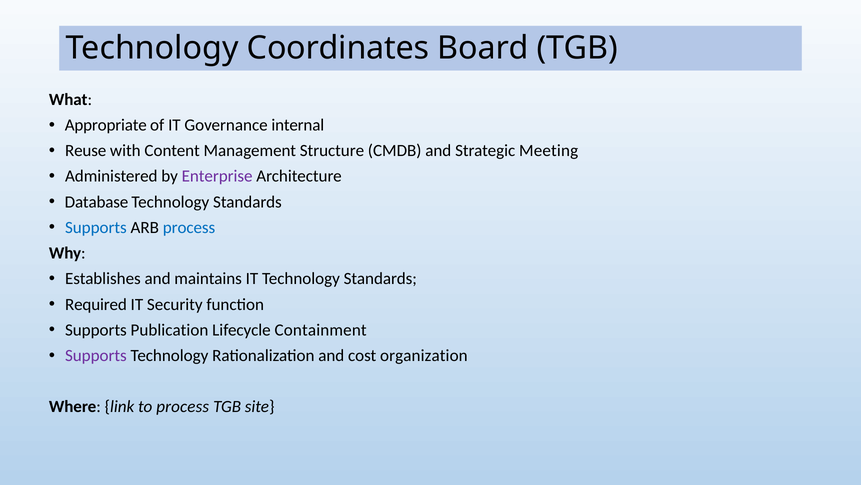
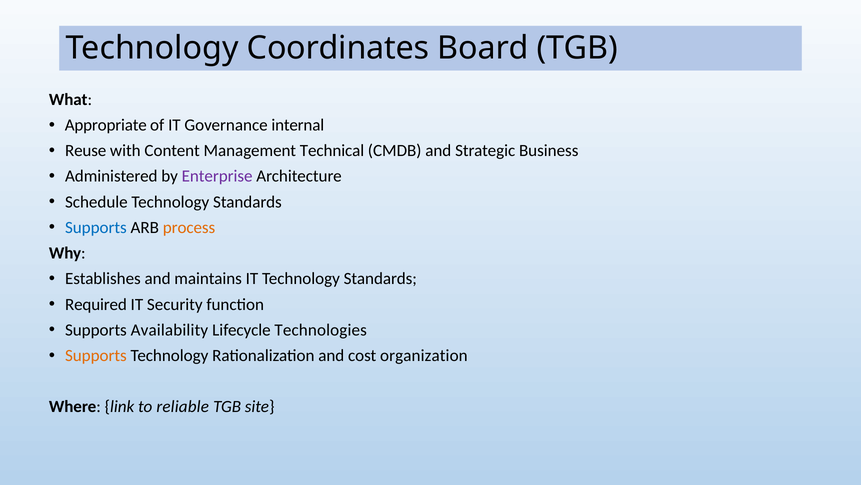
Structure: Structure -> Technical (332, 151)
Meeting: Meeting -> Business (549, 151)
Database: Database -> Schedule (96, 202)
process colour: blue -> orange (189, 227)
Publication: Publication -> Availability (169, 330)
Containment: Containment -> Technologies (321, 330)
Supports colour: purple -> orange (96, 355)
to process: process -> reliable (183, 406)
